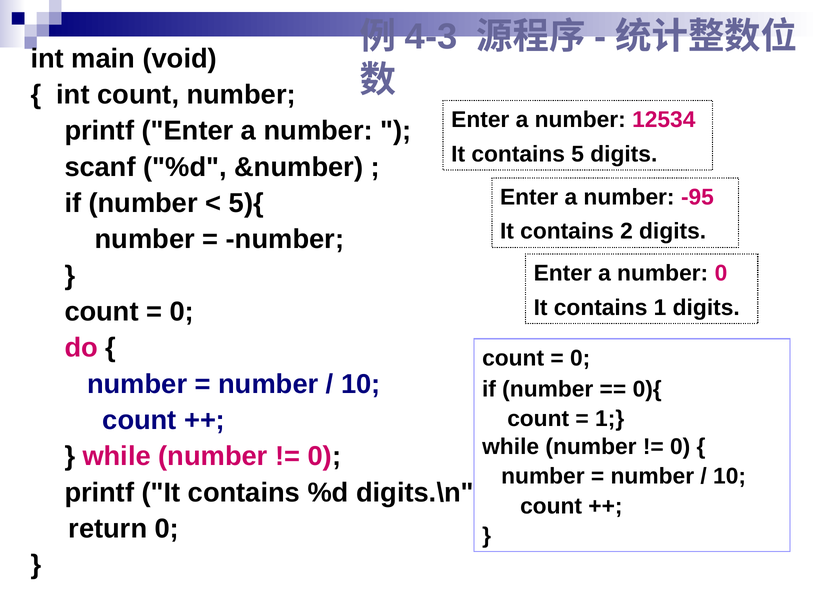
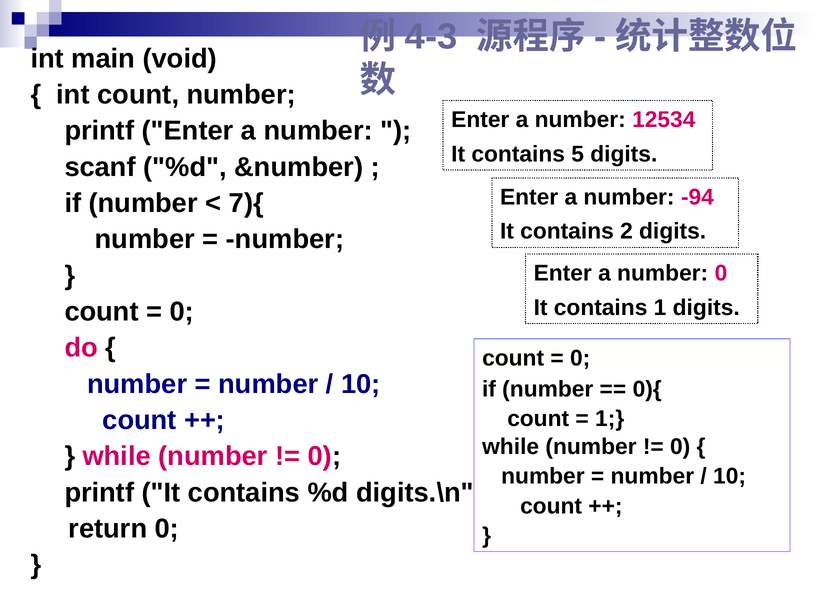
-95: -95 -> -94 (697, 197)
5){: 5){ -> 7){ (246, 203)
